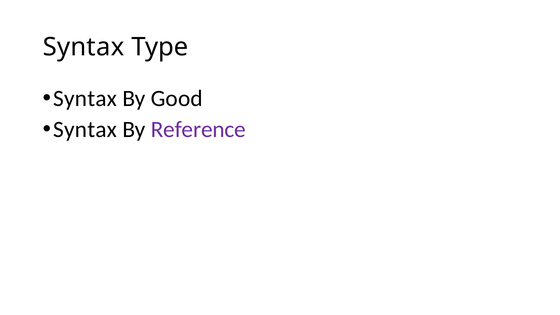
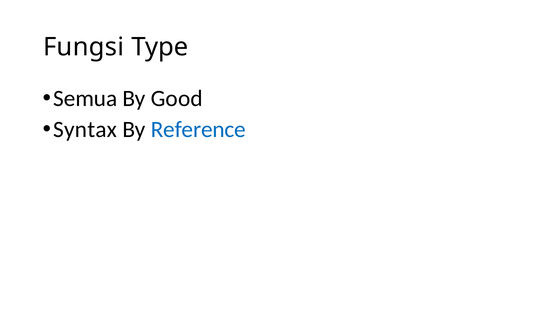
Syntax: Syntax -> Fungsi (84, 47)
Syntax: Syntax -> Semua (85, 98)
Reference colour: purple -> blue (198, 129)
